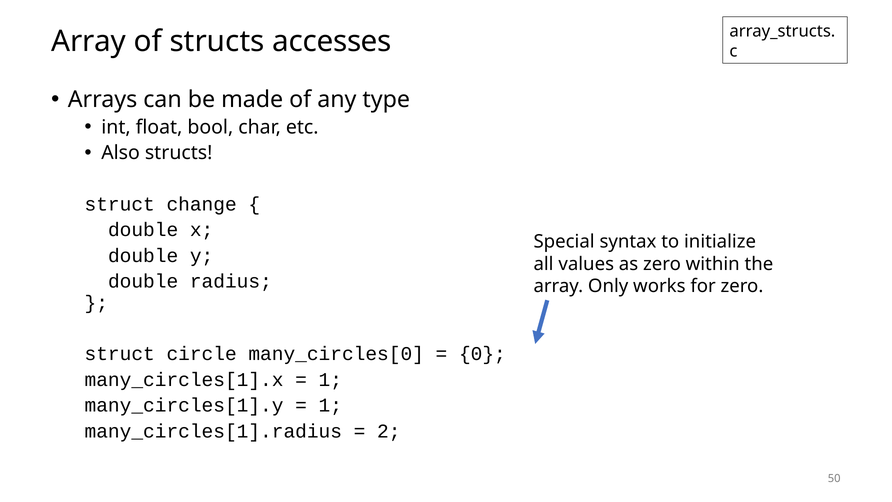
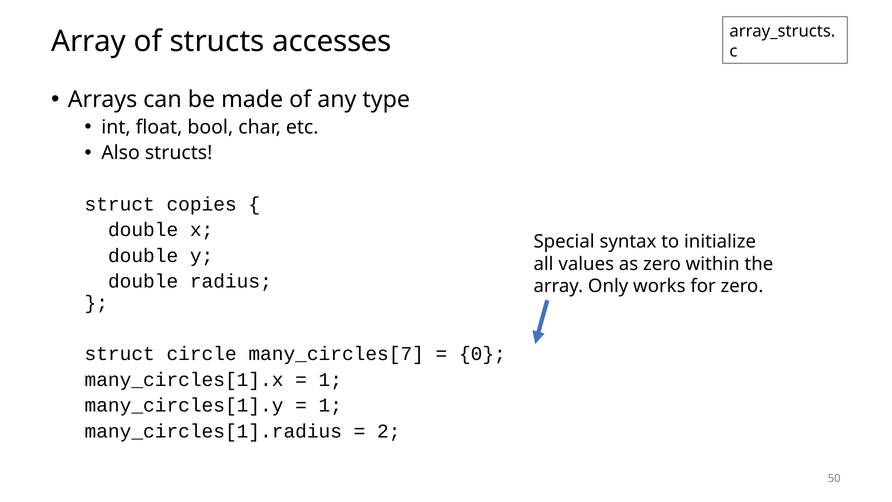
change: change -> copies (202, 204)
many_circles[0: many_circles[0 -> many_circles[7 (336, 354)
